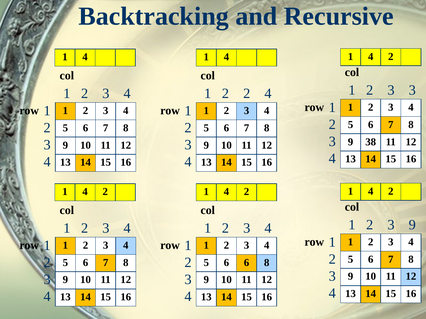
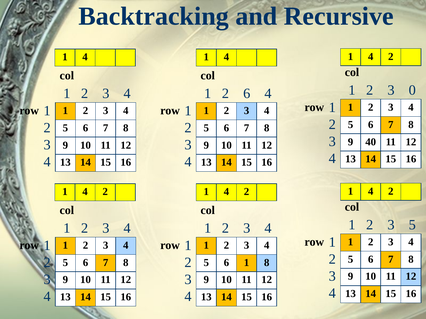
3 3: 3 -> 0 (412, 90)
2 2: 2 -> 6 (247, 93)
38: 38 -> 40 (371, 142)
3 9: 9 -> 5 (412, 225)
6 6: 6 -> 1 (247, 263)
